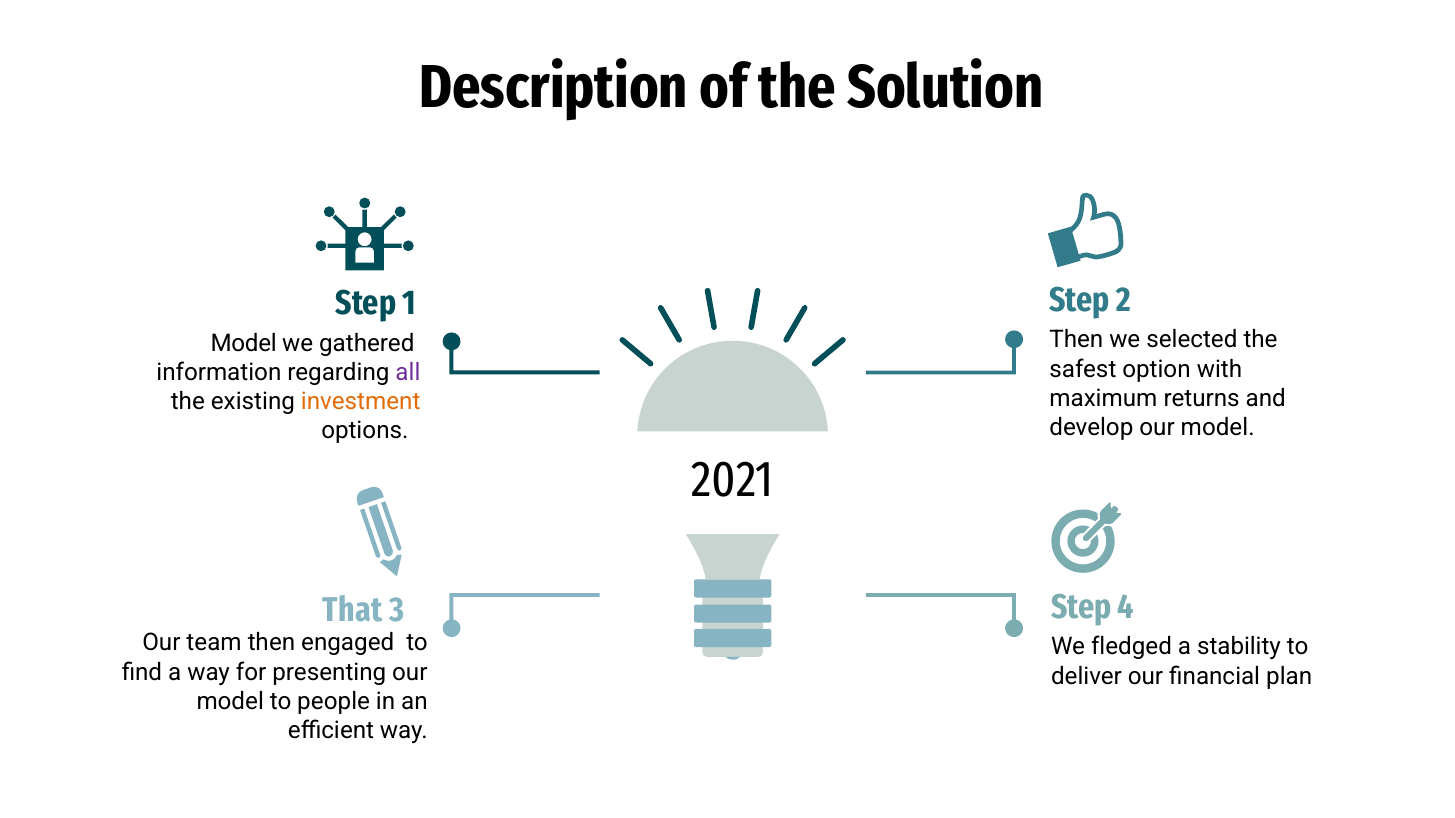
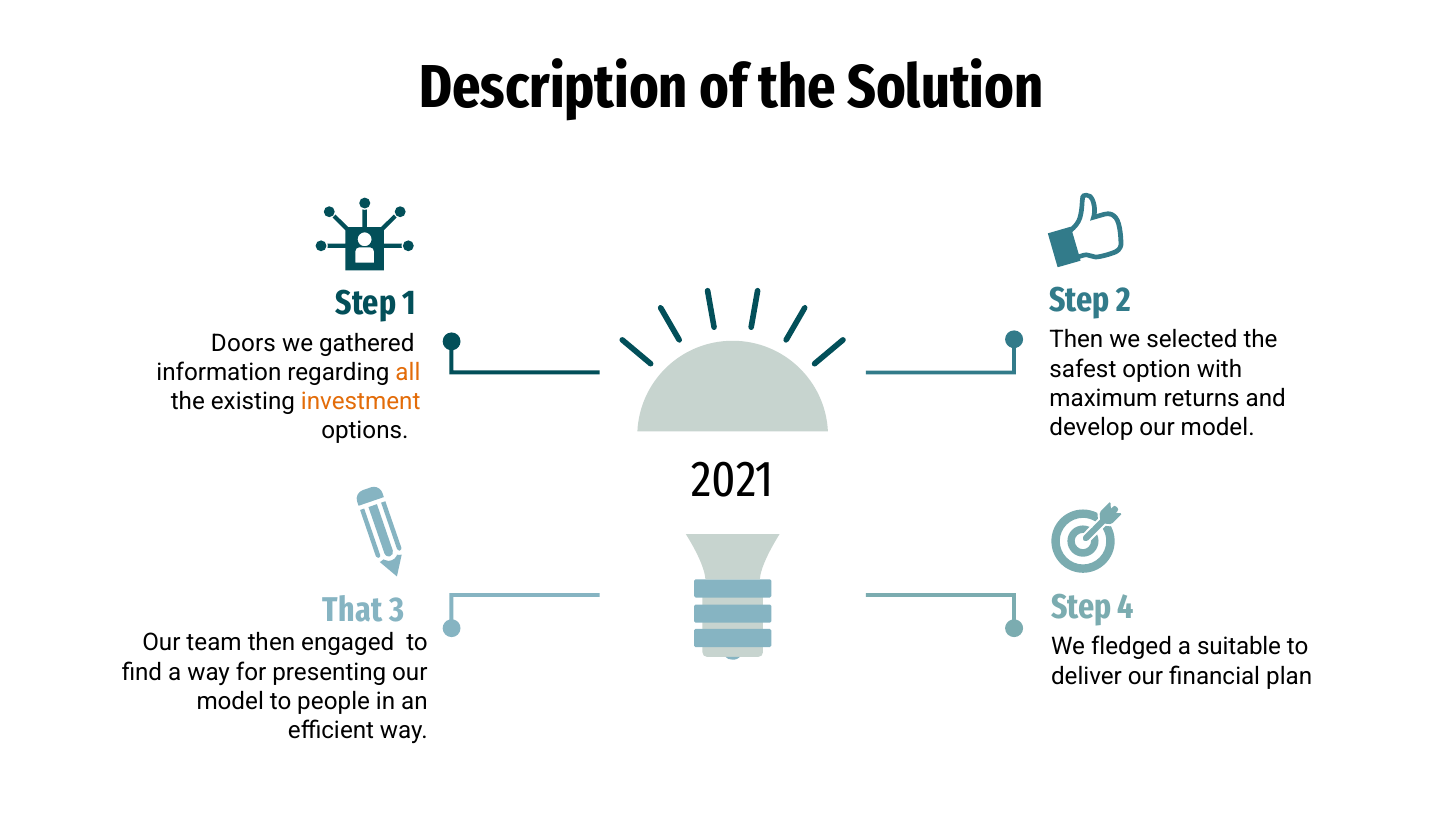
Model: Model -> Doors (243, 343)
all colour: purple -> orange (408, 372)
stability: stability -> suitable (1239, 647)
